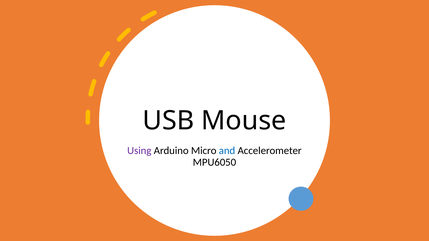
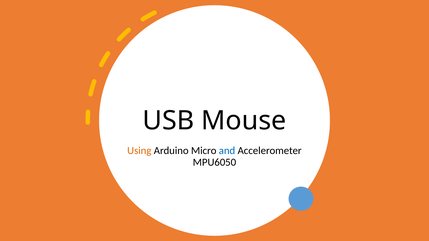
Using colour: purple -> orange (139, 151)
